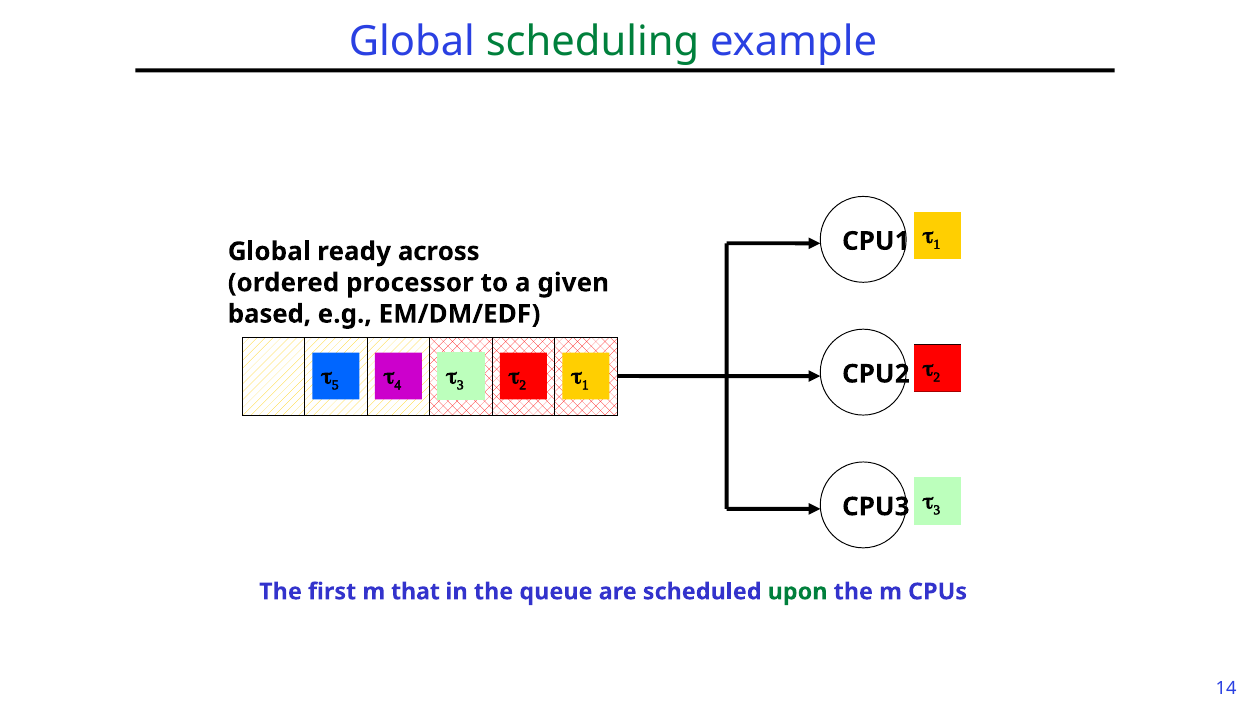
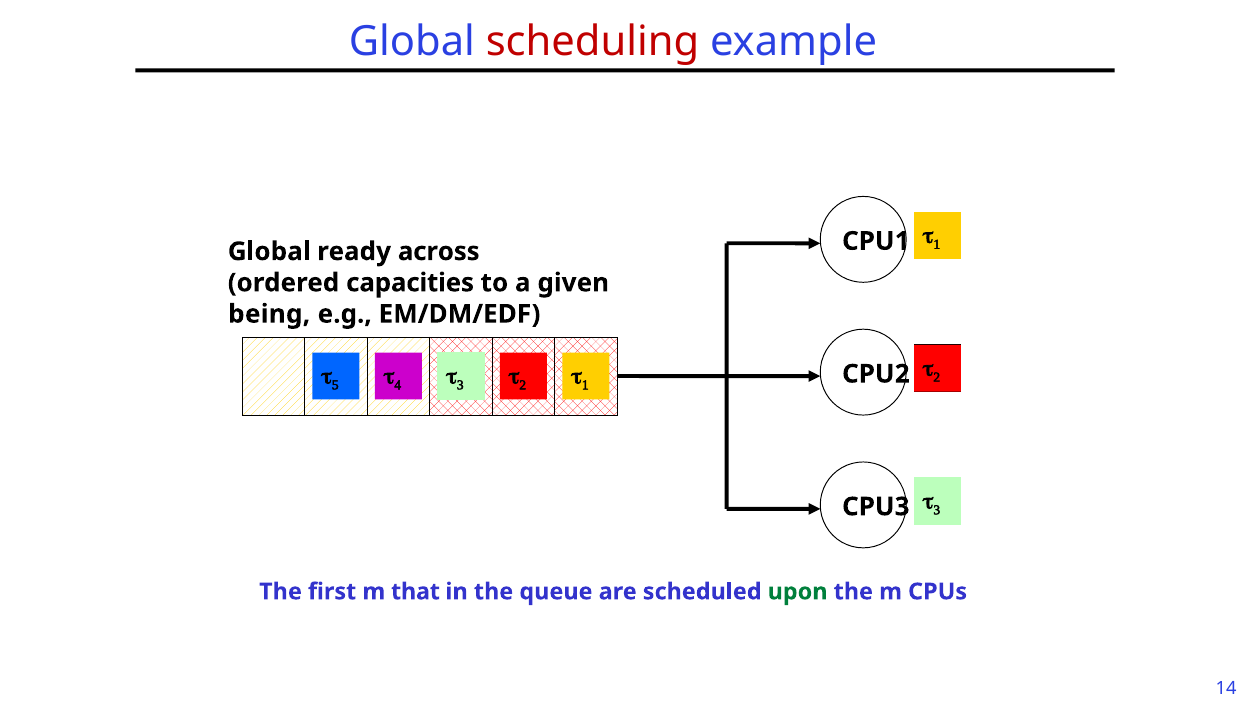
scheduling colour: green -> red (592, 42)
processor: processor -> capacities (410, 283)
based: based -> being (269, 314)
